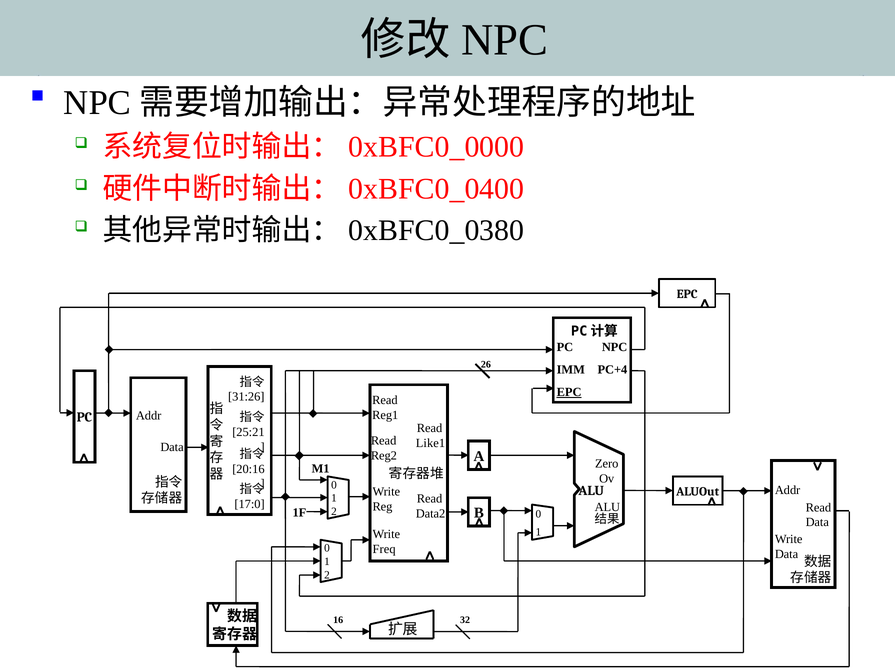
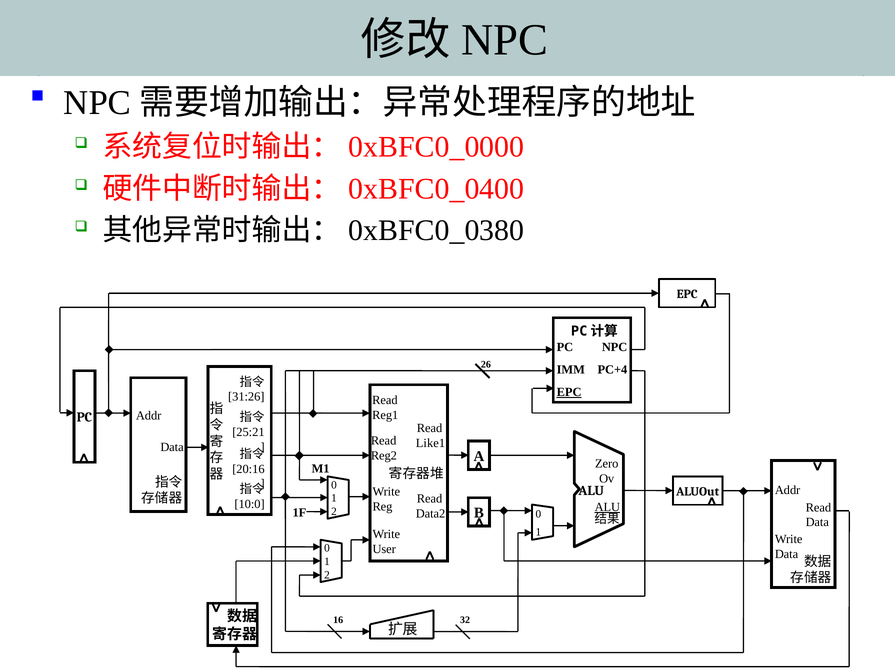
17:0: 17:0 -> 10:0 (250, 504)
ALU underline: none -> present (607, 507)
Freq: Freq -> User (384, 549)
